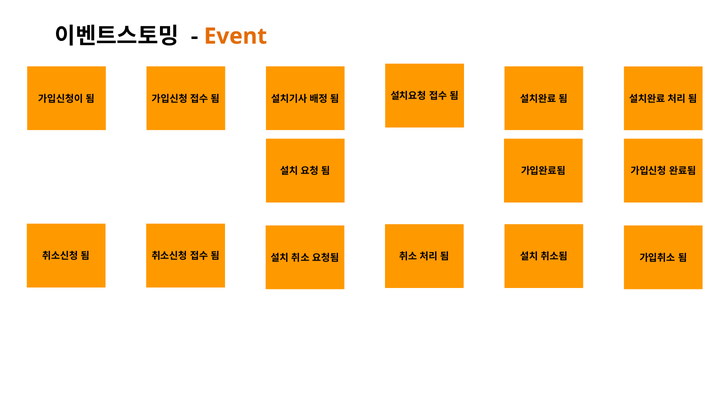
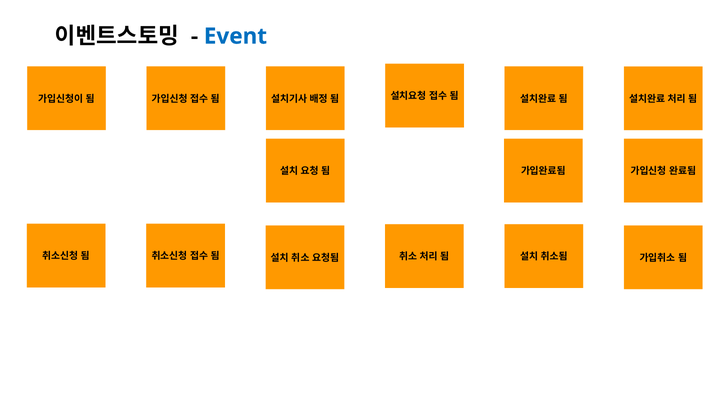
Event colour: orange -> blue (235, 36)
